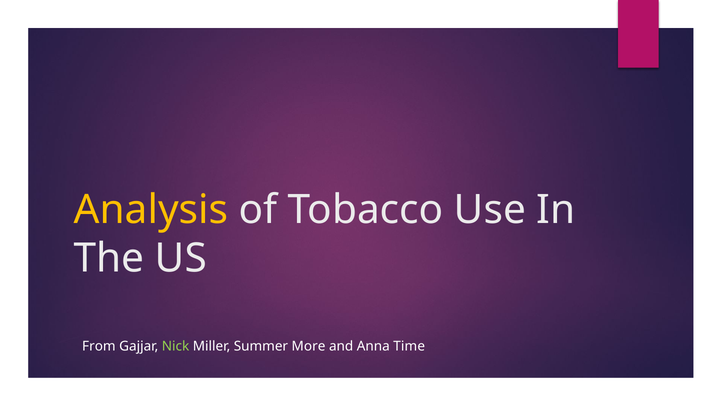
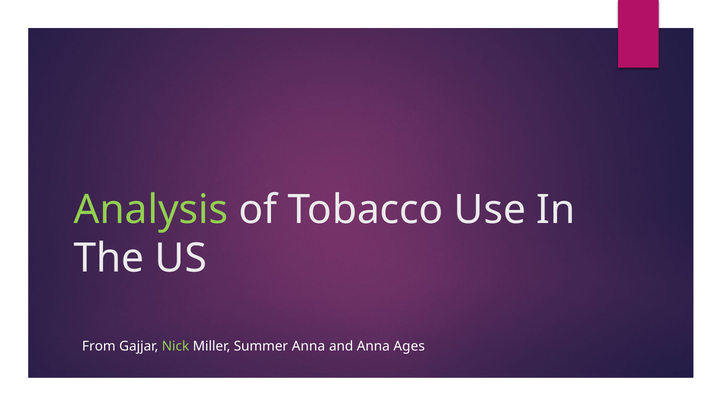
Analysis colour: yellow -> light green (151, 210)
Summer More: More -> Anna (308, 346)
Time: Time -> Ages (409, 346)
